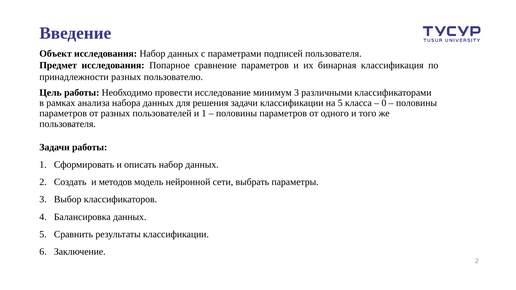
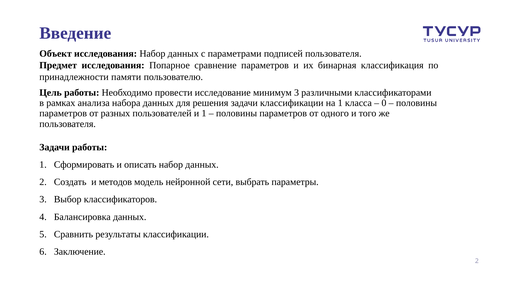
принадлежности разных: разных -> памяти (126, 77)
на 5: 5 -> 1 (340, 103)
